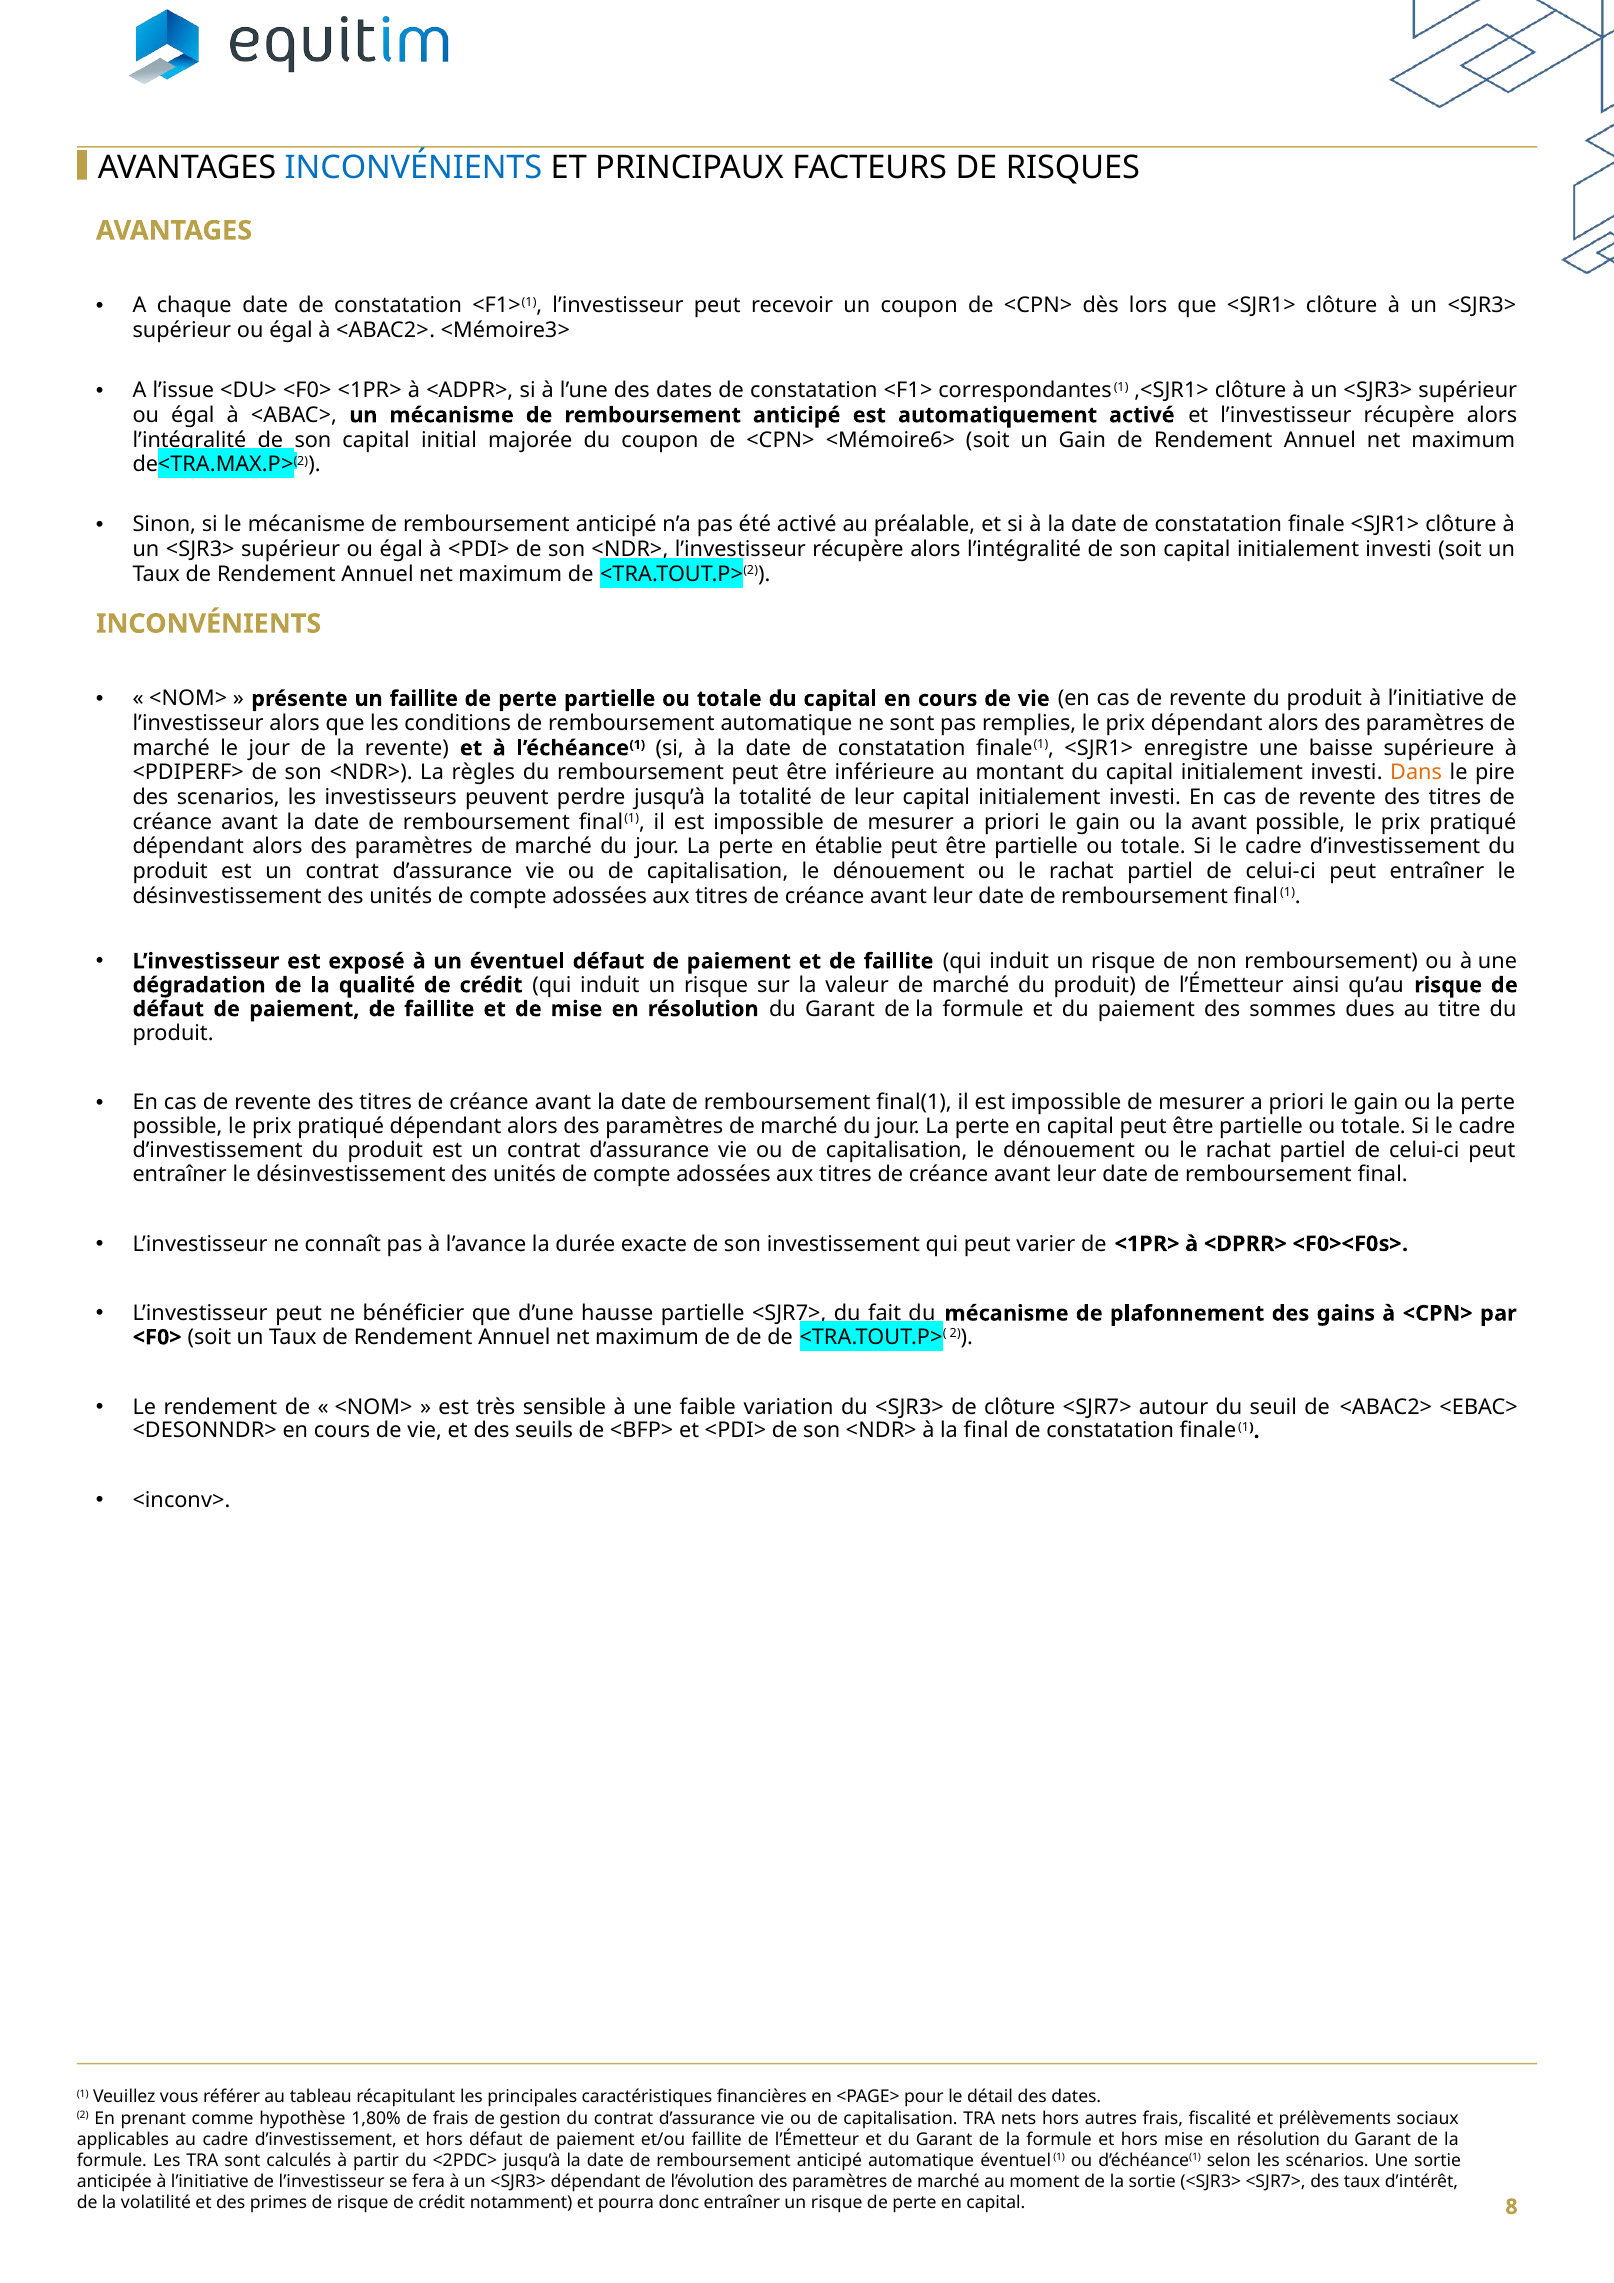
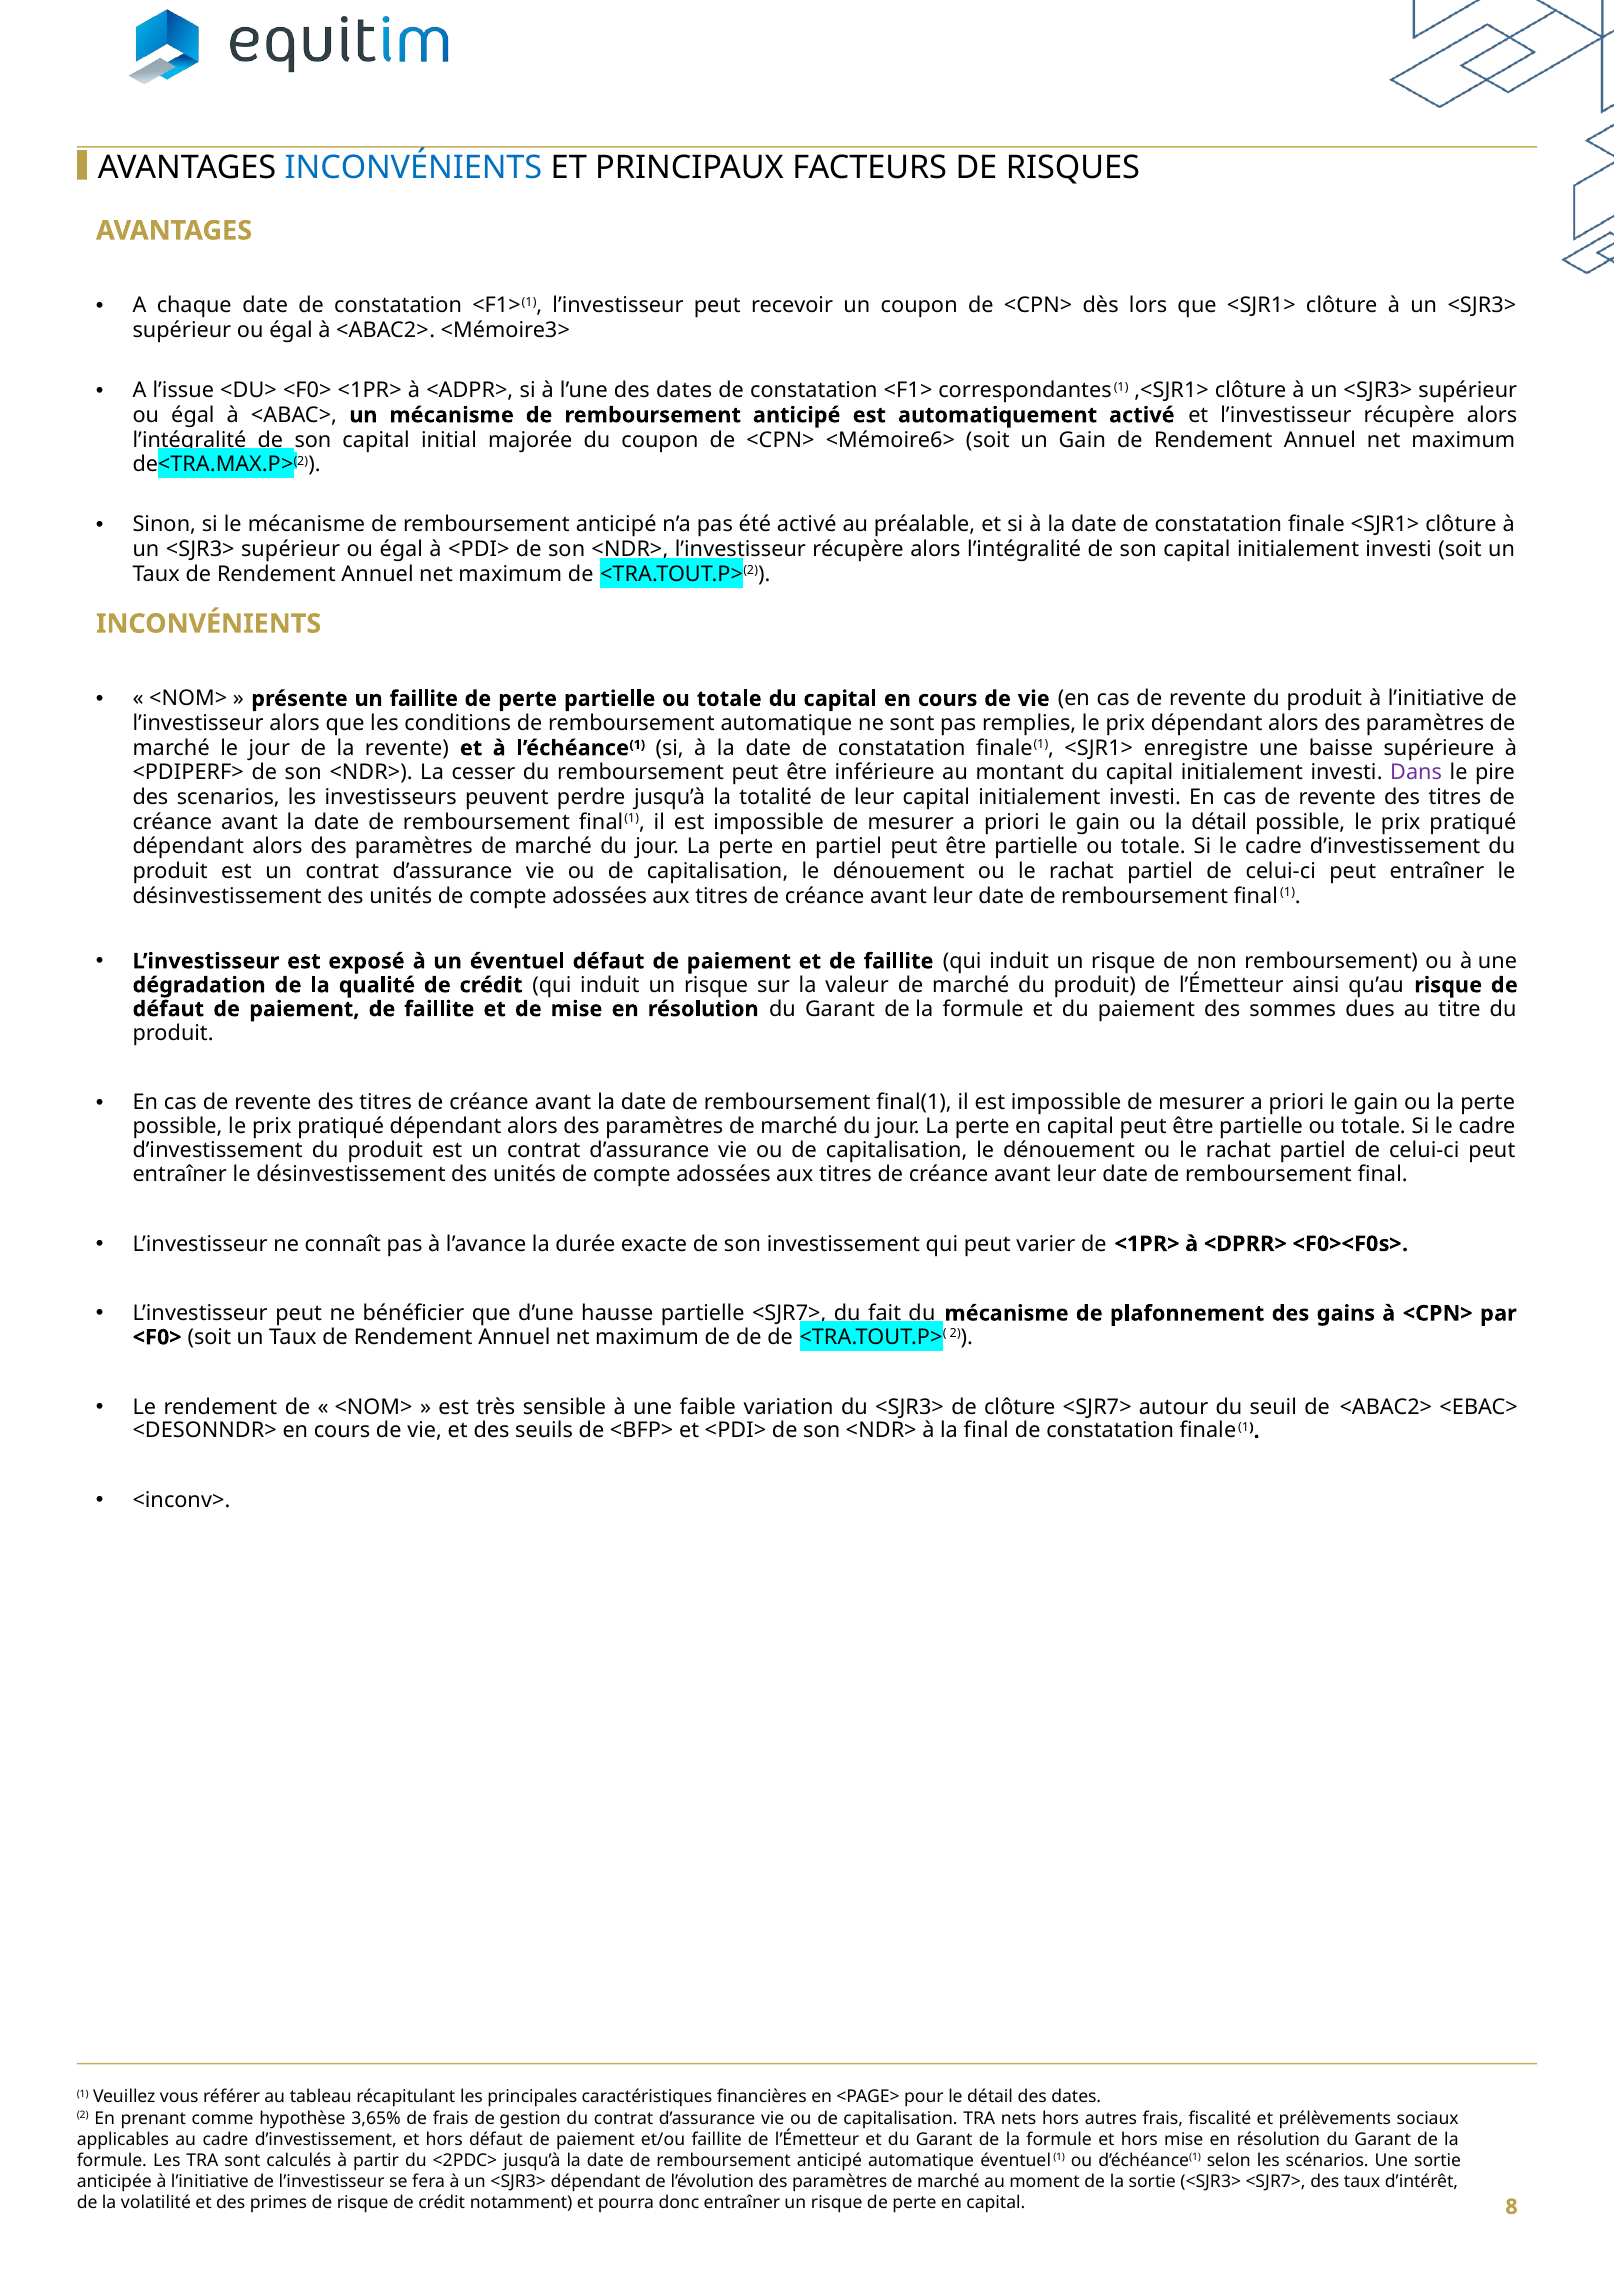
règles: règles -> cesser (483, 773)
Dans colour: orange -> purple (1416, 773)
la avant: avant -> détail (1219, 822)
en établie: établie -> partiel (849, 847)
1,80%: 1,80% -> 3,65% (376, 2118)
